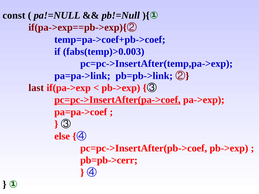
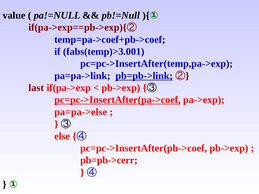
const: const -> value (14, 15)
fabs(temp)>0.003: fabs(temp)>0.003 -> fabs(temp)>3.001 (104, 52)
pb=pb->link underline: none -> present (144, 76)
pa=pa->coef: pa=pa->coef -> pa=pa->else (81, 112)
